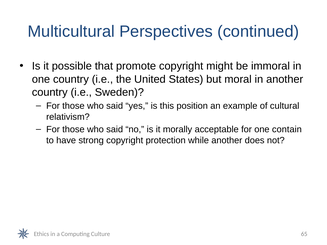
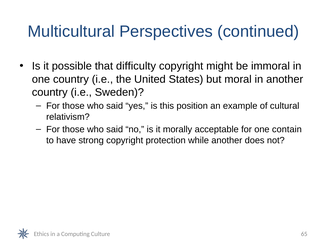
promote: promote -> difficulty (136, 66)
